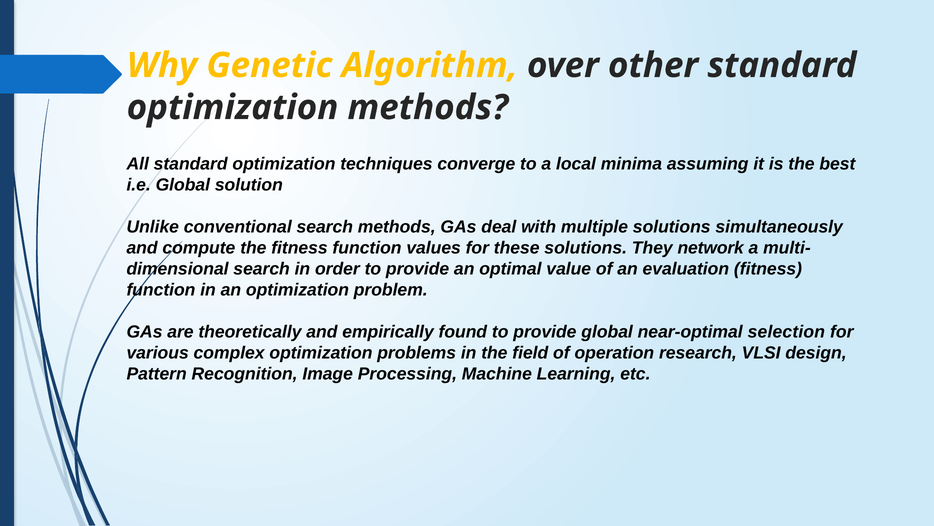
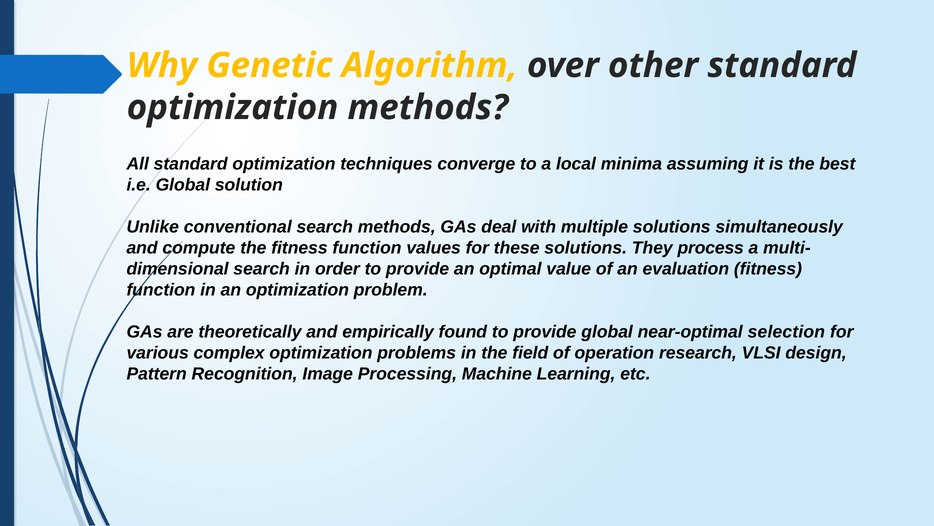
network: network -> process (711, 248)
